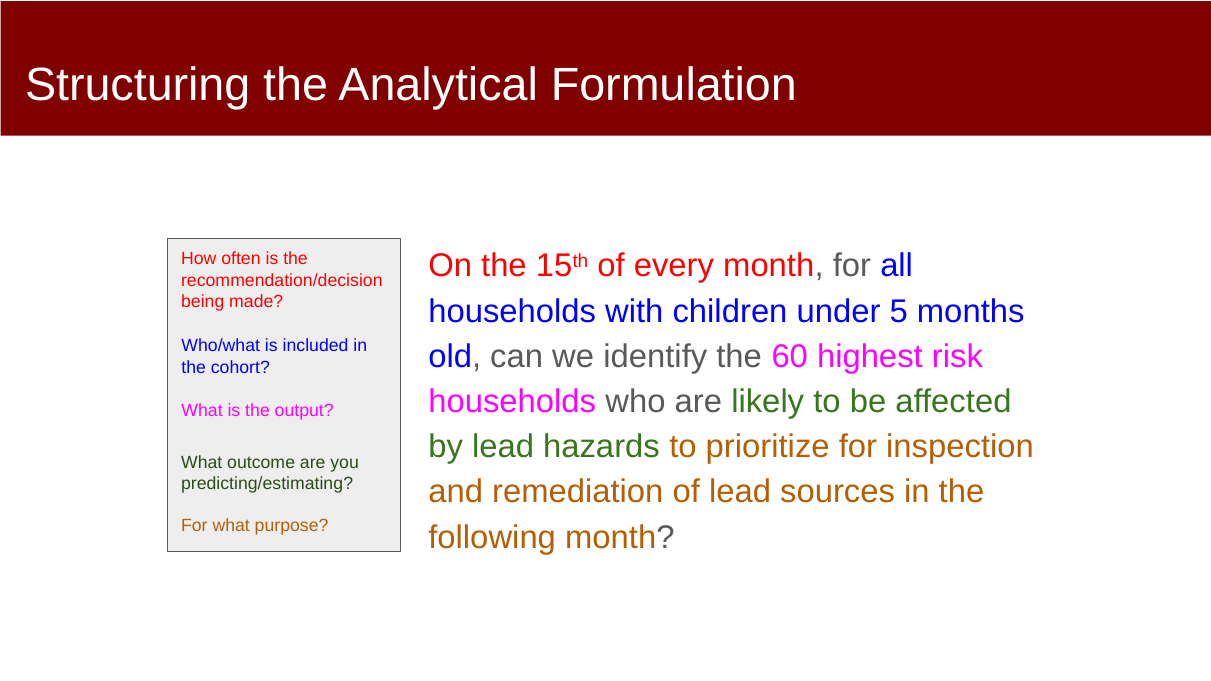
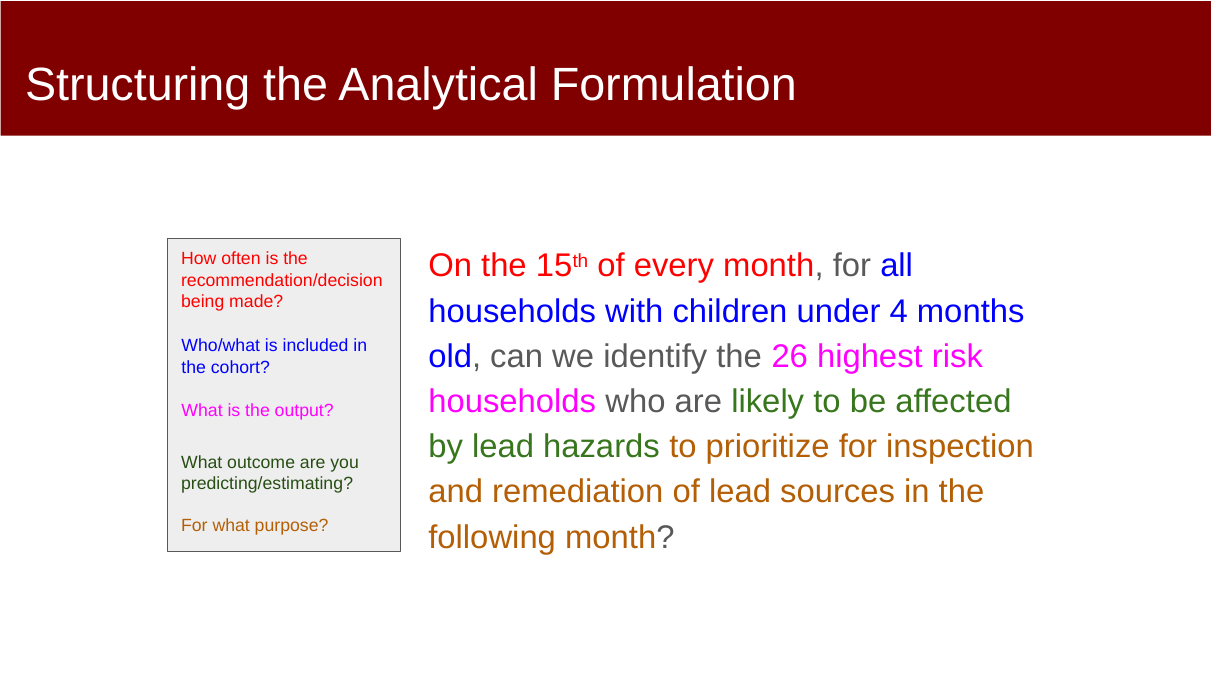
5: 5 -> 4 (899, 311)
60: 60 -> 26 (790, 357)
